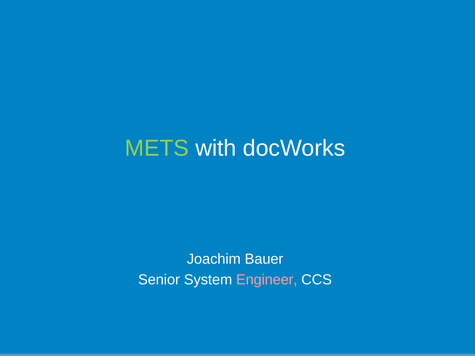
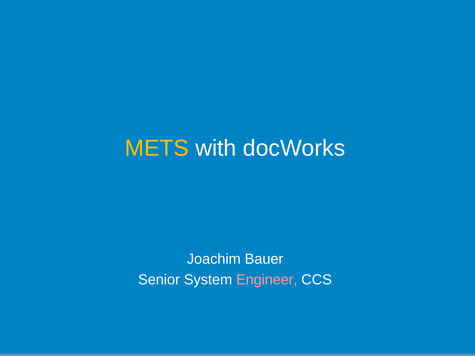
METS colour: light green -> yellow (157, 148)
